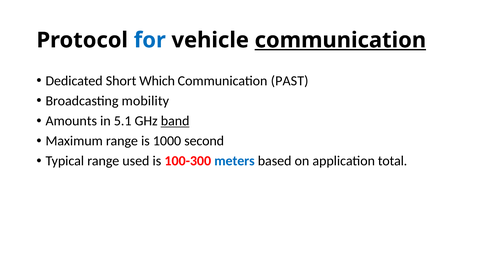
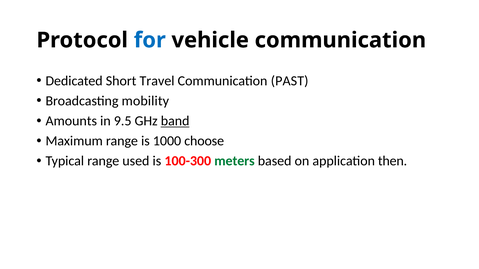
communication underline: present -> none (340, 40)
Which: Which -> Travel (157, 81)
5.1: 5.1 -> 9.5 (123, 121)
second: second -> choose (204, 141)
meters colour: blue -> green (234, 161)
total: total -> then (393, 161)
